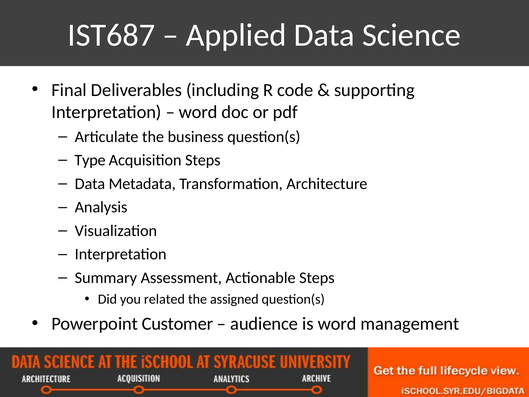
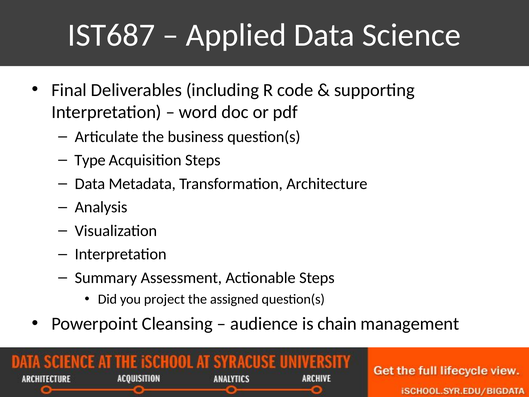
related: related -> project (164, 299)
Customer: Customer -> Cleansing (177, 324)
is word: word -> chain (337, 324)
